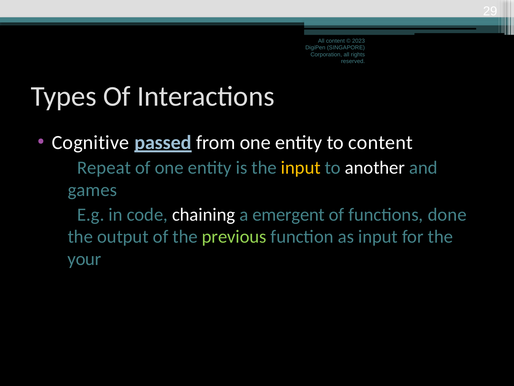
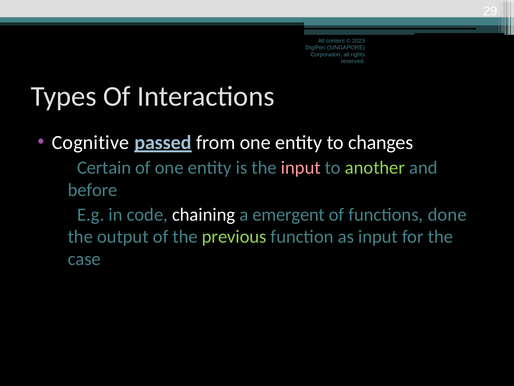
to content: content -> changes (381, 142)
Repeat: Repeat -> Certain (104, 168)
input colour: yellow -> pink (301, 168)
another colour: white -> light green (375, 168)
games: games -> before (93, 190)
your: your -> case (84, 259)
